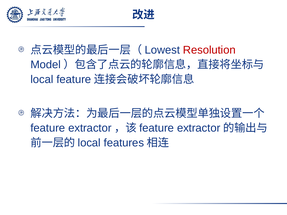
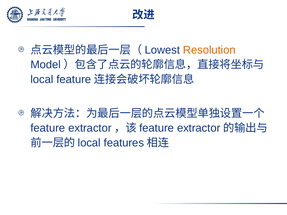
Resolution colour: red -> orange (209, 50)
